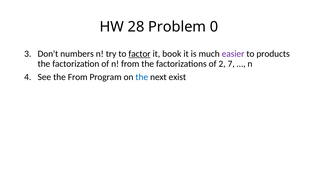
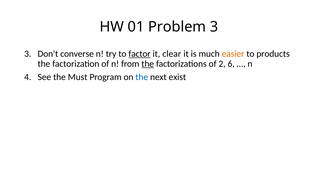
28: 28 -> 01 (136, 27)
Problem 0: 0 -> 3 (214, 27)
numbers: numbers -> converse (77, 54)
book: book -> clear (172, 54)
easier colour: purple -> orange (233, 54)
the underline: none -> present (148, 64)
7: 7 -> 6 (231, 64)
the From: From -> Must (78, 77)
